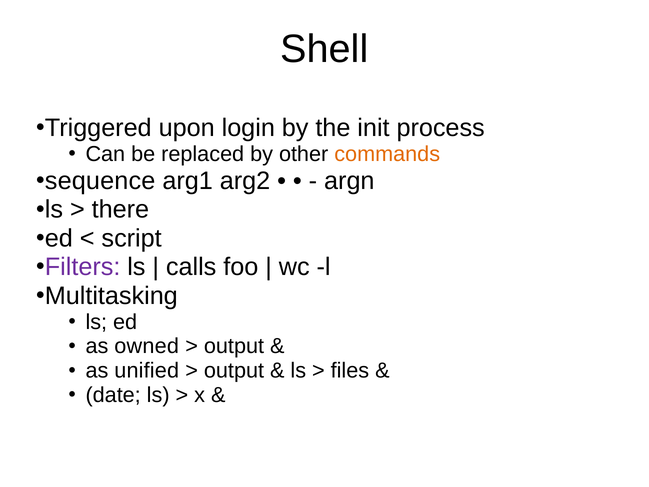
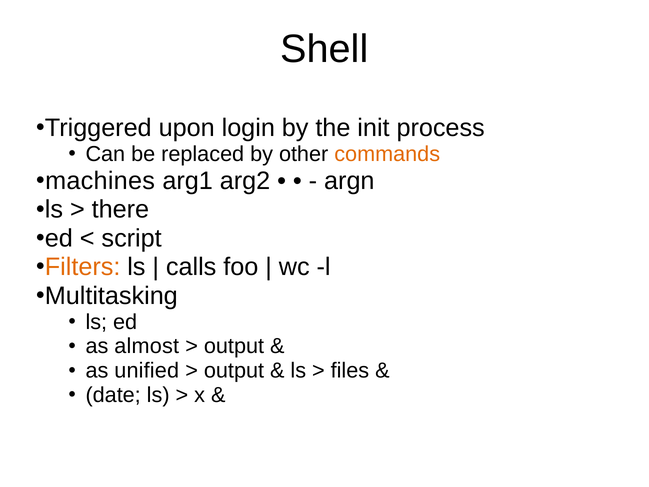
sequence: sequence -> machines (100, 181)
Filters colour: purple -> orange (83, 267)
owned: owned -> almost (147, 346)
